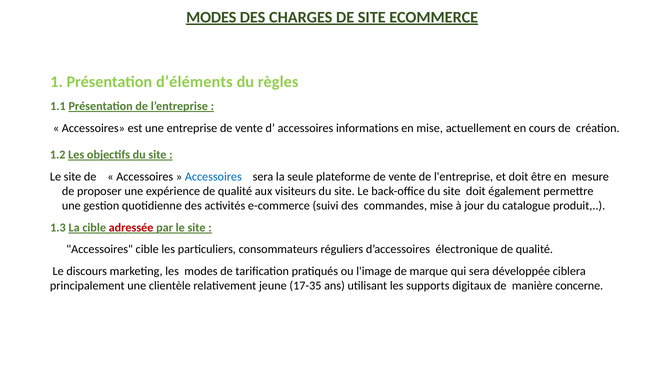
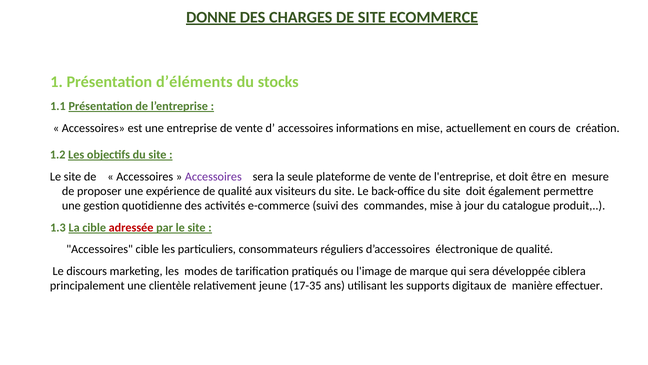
MODES: MODES -> DONNE (211, 17)
règles: règles -> stocks (278, 82)
Accessoires colour: blue -> purple (213, 176)
concerne: concerne -> effectuer (579, 285)
